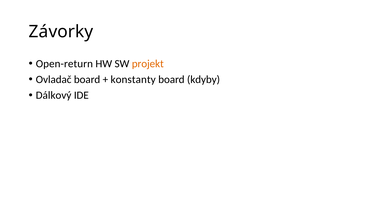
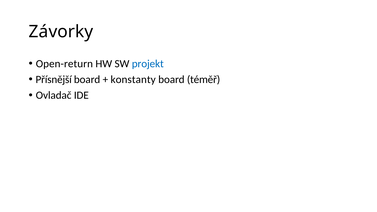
projekt colour: orange -> blue (148, 64)
Ovladač: Ovladač -> Přísnější (54, 80)
kdyby: kdyby -> téměř (204, 80)
Dálkový: Dálkový -> Ovladač (54, 95)
